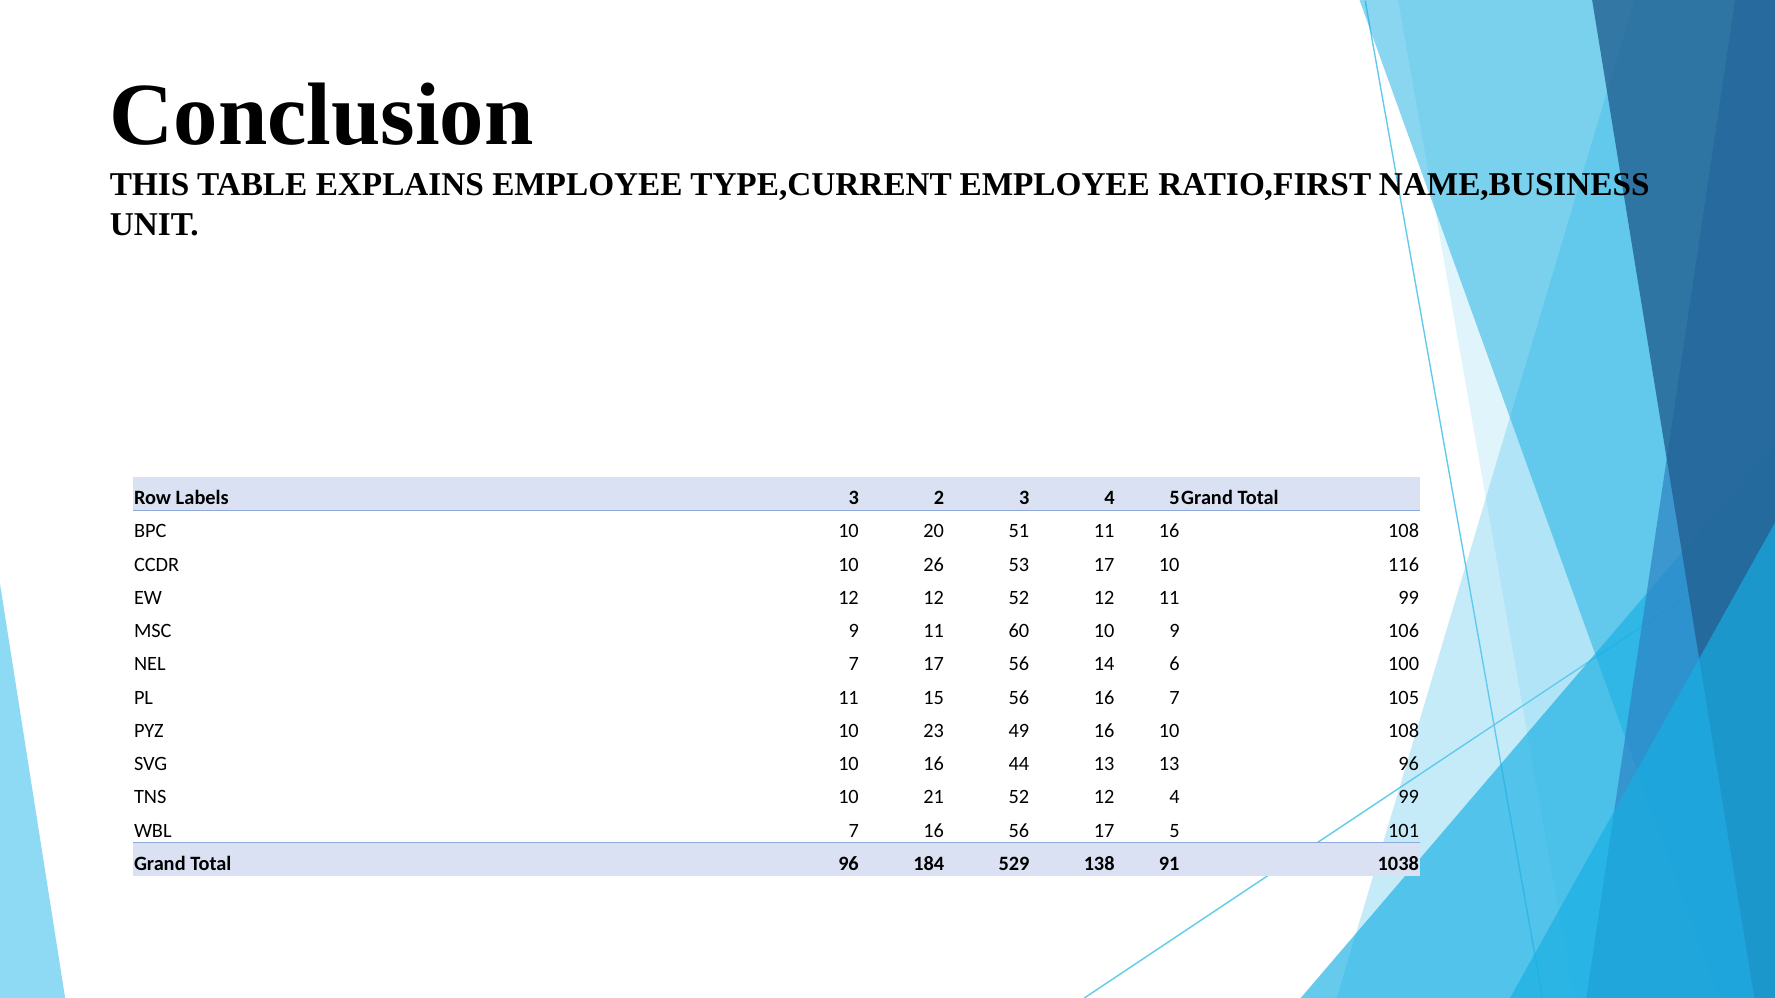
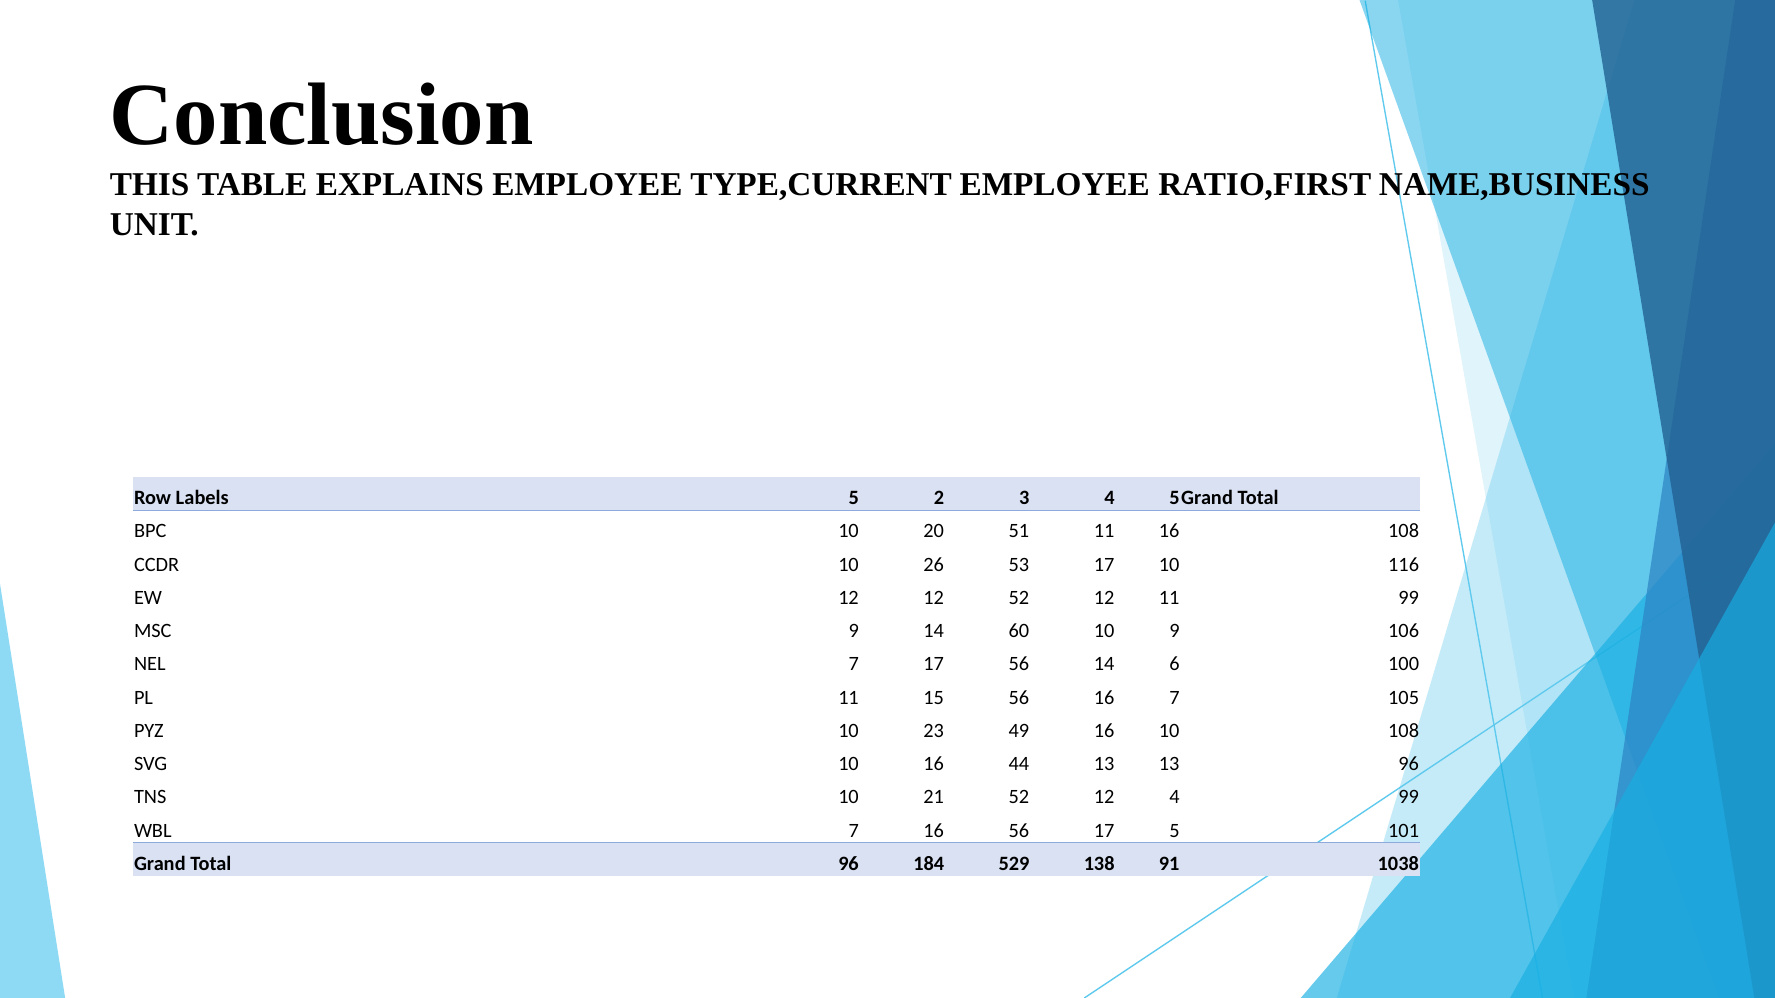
Labels 3: 3 -> 5 (854, 498)
9 11: 11 -> 14 (934, 631)
